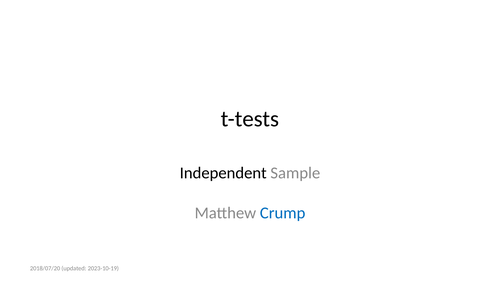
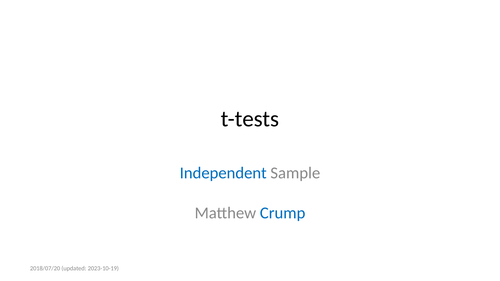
Independent colour: black -> blue (223, 173)
